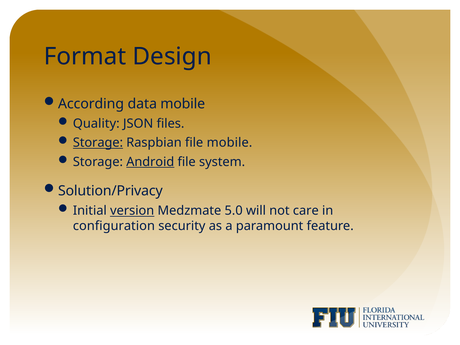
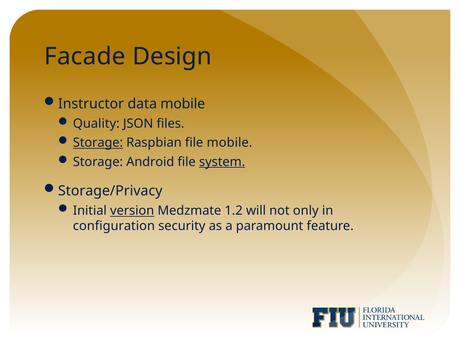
Format: Format -> Facade (85, 57)
According: According -> Instructor (91, 104)
Android underline: present -> none (150, 162)
system underline: none -> present (222, 162)
Solution/Privacy: Solution/Privacy -> Storage/Privacy (110, 191)
5.0: 5.0 -> 1.2 (234, 211)
care: care -> only (306, 211)
